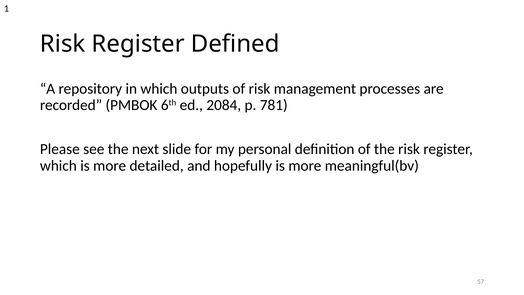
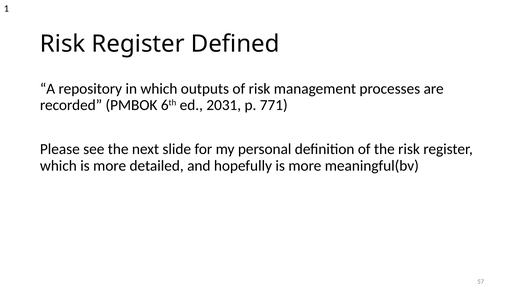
2084: 2084 -> 2031 (224, 105)
781: 781 -> 771 (274, 105)
